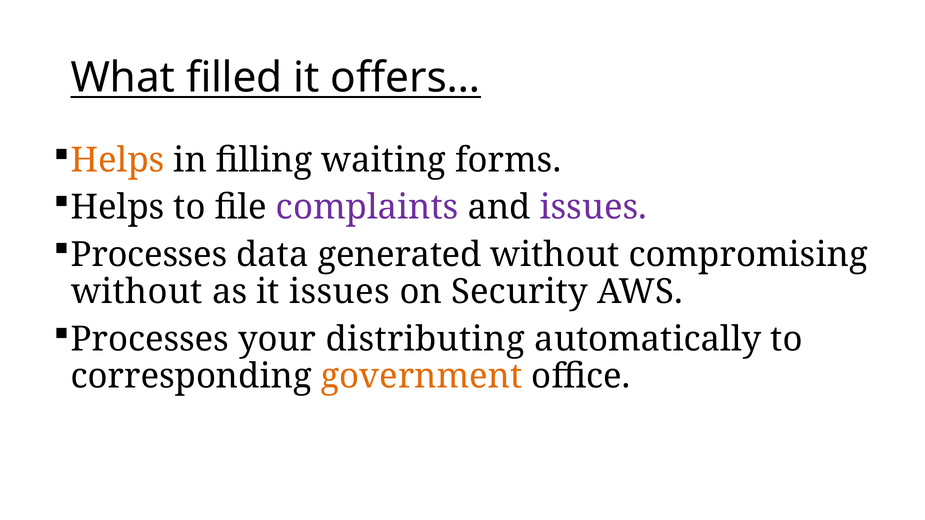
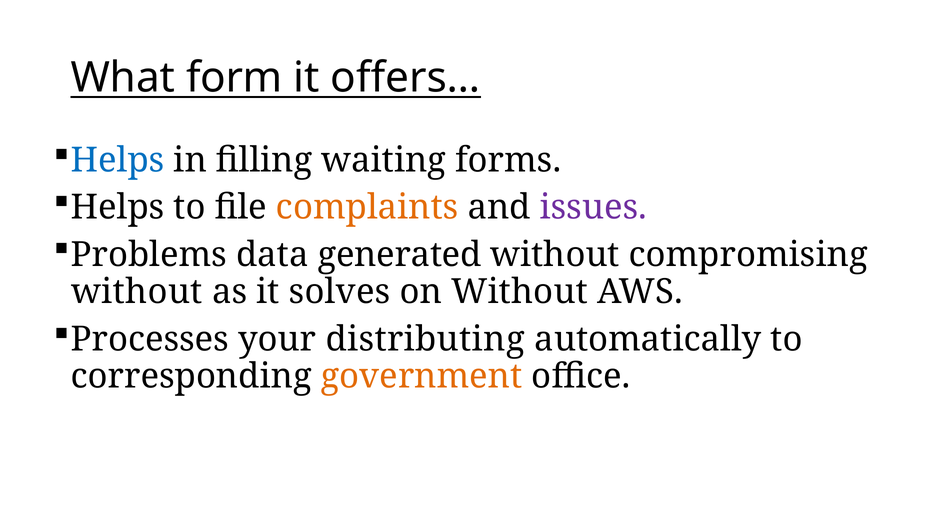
filled: filled -> form (234, 78)
Helps colour: orange -> blue (118, 160)
complaints colour: purple -> orange (367, 208)
Processes: Processes -> Problems (149, 255)
it issues: issues -> solves (340, 292)
on Security: Security -> Without (520, 292)
